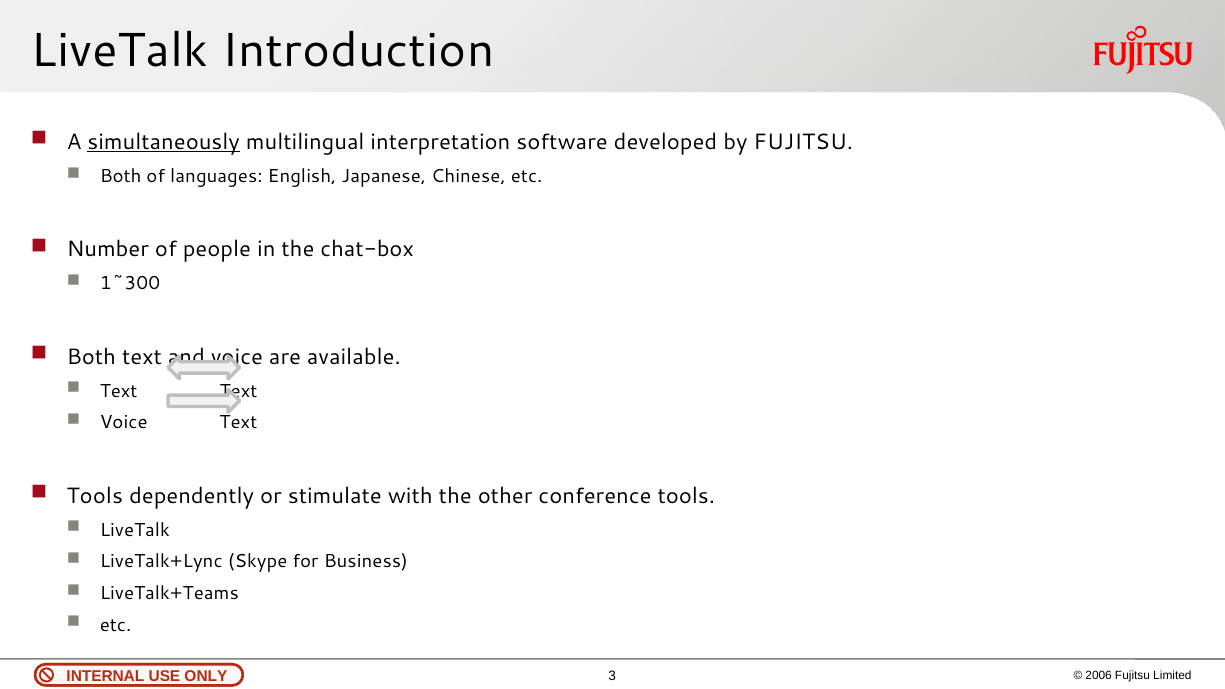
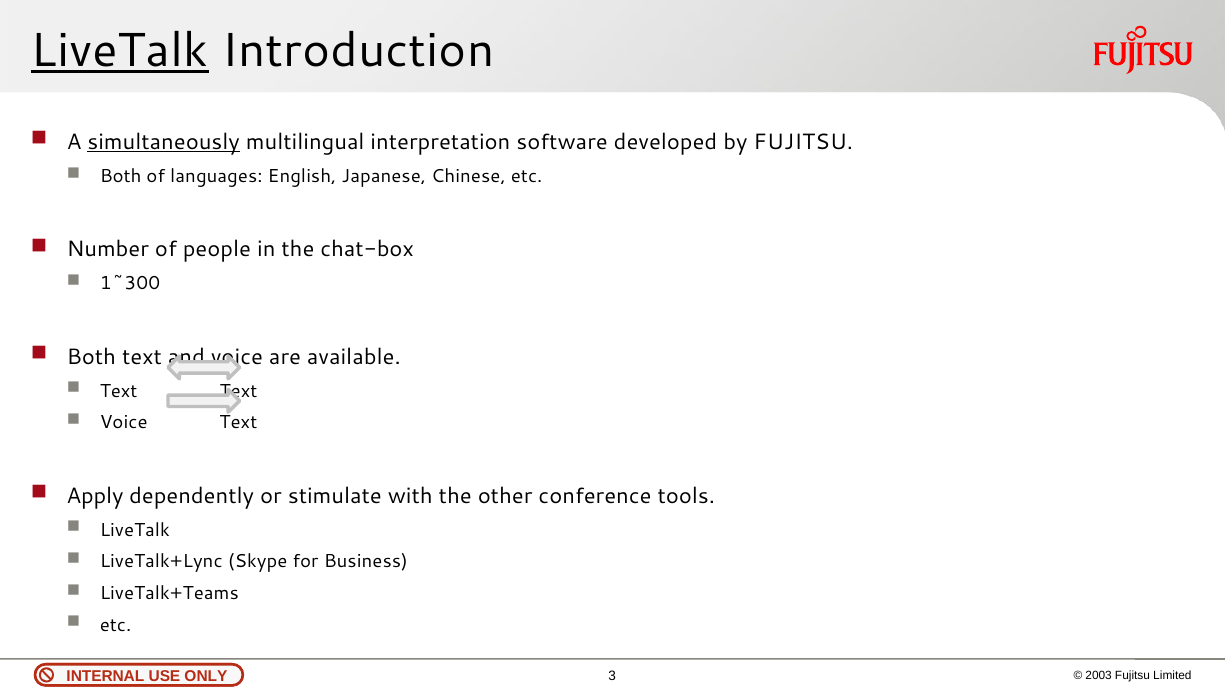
LiveTalk underline: none -> present (120, 51)
Tools: Tools -> Apply (95, 496)
2006: 2006 -> 2003 (1099, 676)
